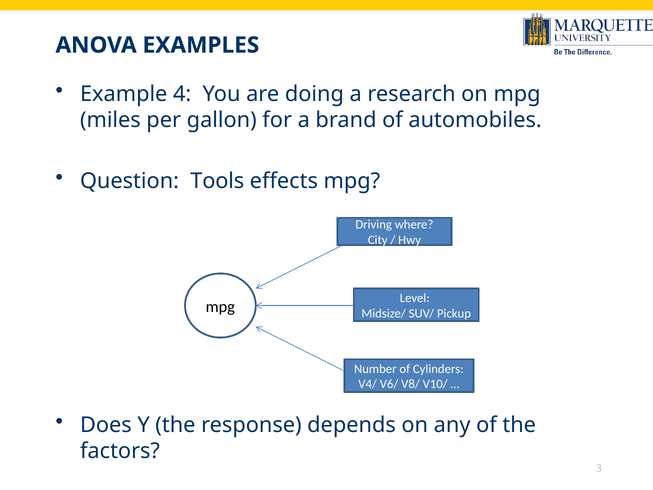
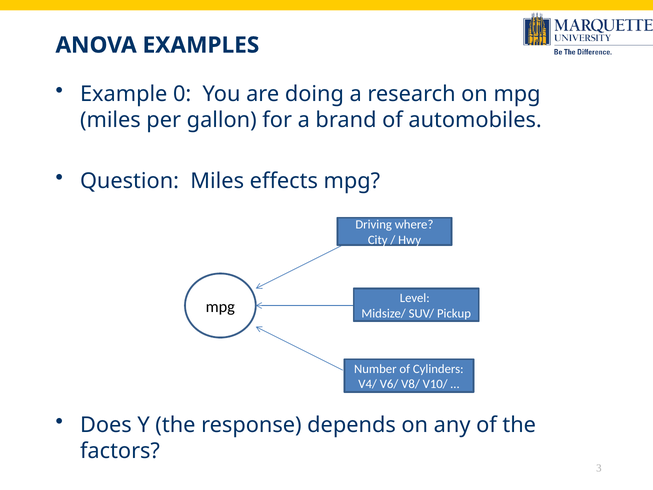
4: 4 -> 0 (182, 94)
Question Tools: Tools -> Miles (217, 181)
